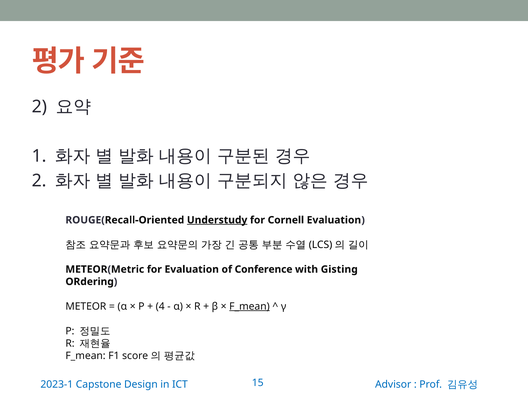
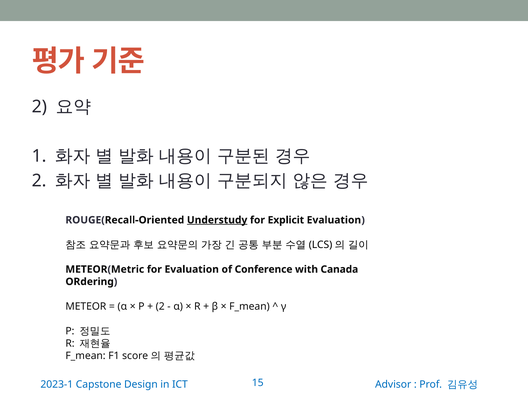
Cornell: Cornell -> Explicit (286, 220)
Gisting: Gisting -> Canada (339, 269)
4: 4 -> 2 (160, 306)
F_mean underline: present -> none (249, 306)
